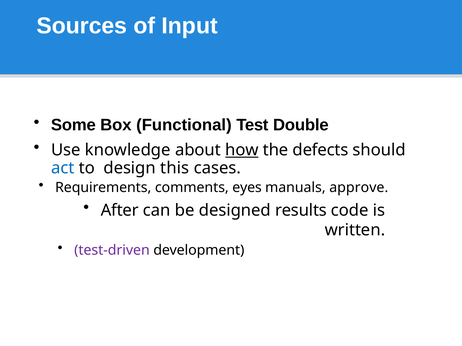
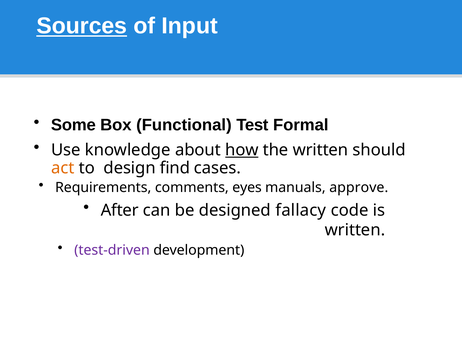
Sources underline: none -> present (82, 26)
Double: Double -> Formal (301, 125)
the defects: defects -> written (320, 150)
act colour: blue -> orange (63, 168)
this: this -> find (175, 168)
results: results -> fallacy (301, 210)
